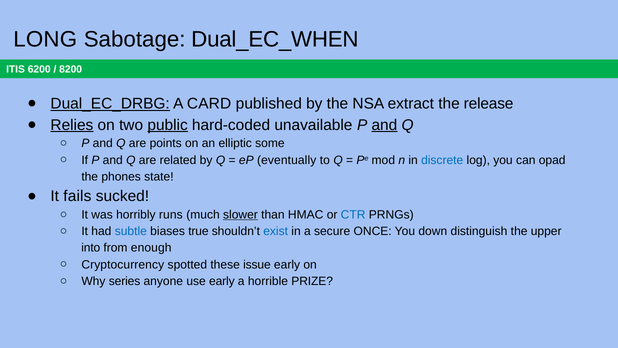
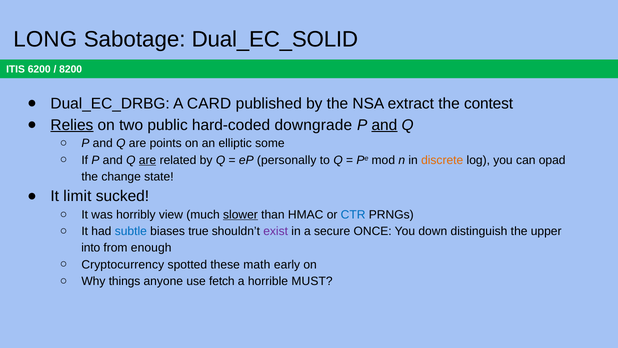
Dual_EC_WHEN: Dual_EC_WHEN -> Dual_EC_SOLID (275, 39)
Dual_EC_DRBG underline: present -> none (110, 104)
release: release -> contest (489, 104)
public underline: present -> none (168, 125)
unavailable: unavailable -> downgrade (313, 125)
are underline: none -> present (148, 160)
eventually: eventually -> personally (287, 160)
discrete colour: blue -> orange (442, 160)
phones: phones -> change (121, 177)
fails: fails -> limit (77, 196)
runs: runs -> view (171, 214)
exist colour: blue -> purple (276, 231)
issue: issue -> math (257, 264)
series: series -> things (125, 281)
use early: early -> fetch (222, 281)
PRIZE: PRIZE -> MUST (312, 281)
